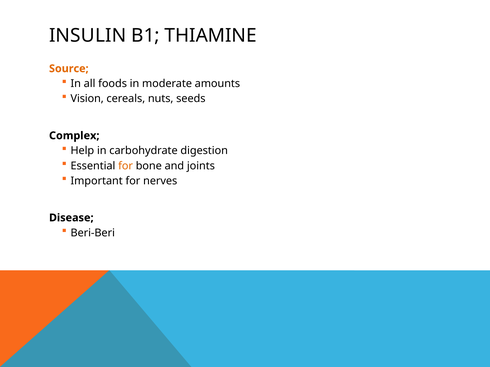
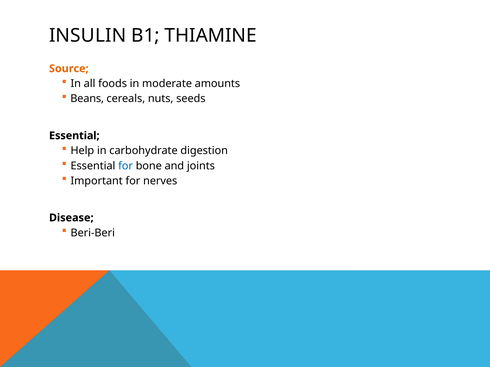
Vision: Vision -> Beans (87, 99)
Complex: Complex -> Essential (74, 136)
for colour: orange -> blue (126, 166)
